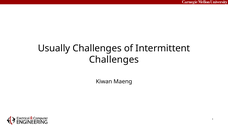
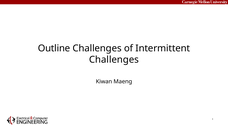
Usually: Usually -> Outline (54, 48)
